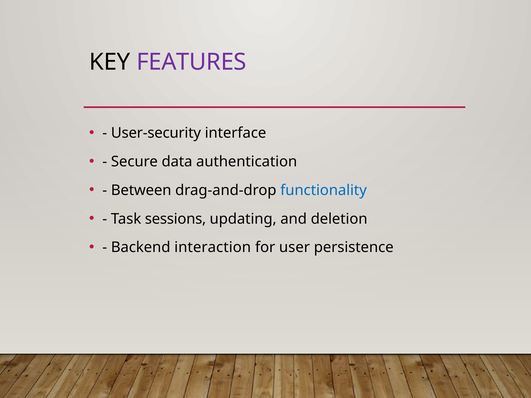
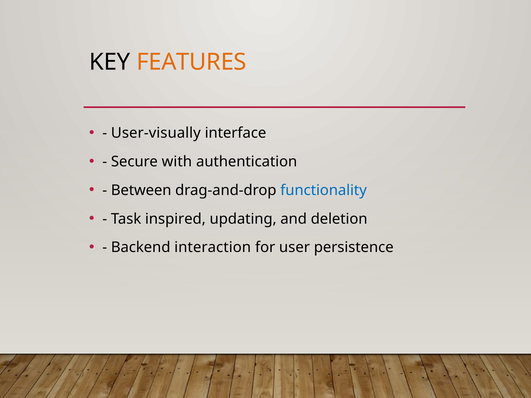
FEATURES colour: purple -> orange (191, 62)
User-security: User-security -> User-visually (156, 133)
data: data -> with (177, 162)
sessions: sessions -> inspired (175, 219)
